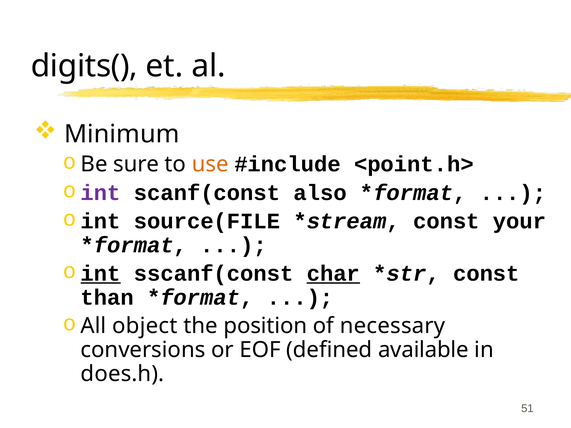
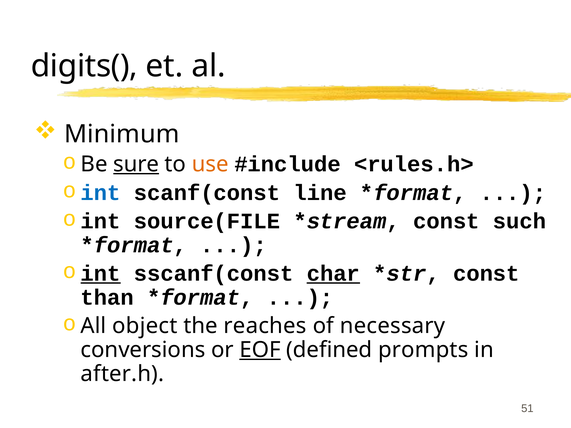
sure underline: none -> present (136, 164)
<point.h>: <point.h> -> <rules.h> (414, 164)
int colour: purple -> blue (101, 193)
also: also -> line (320, 193)
your: your -> such (520, 221)
position: position -> reaches (265, 326)
EOF underline: none -> present (260, 350)
available: available -> prompts (423, 350)
does.h: does.h -> after.h (122, 374)
